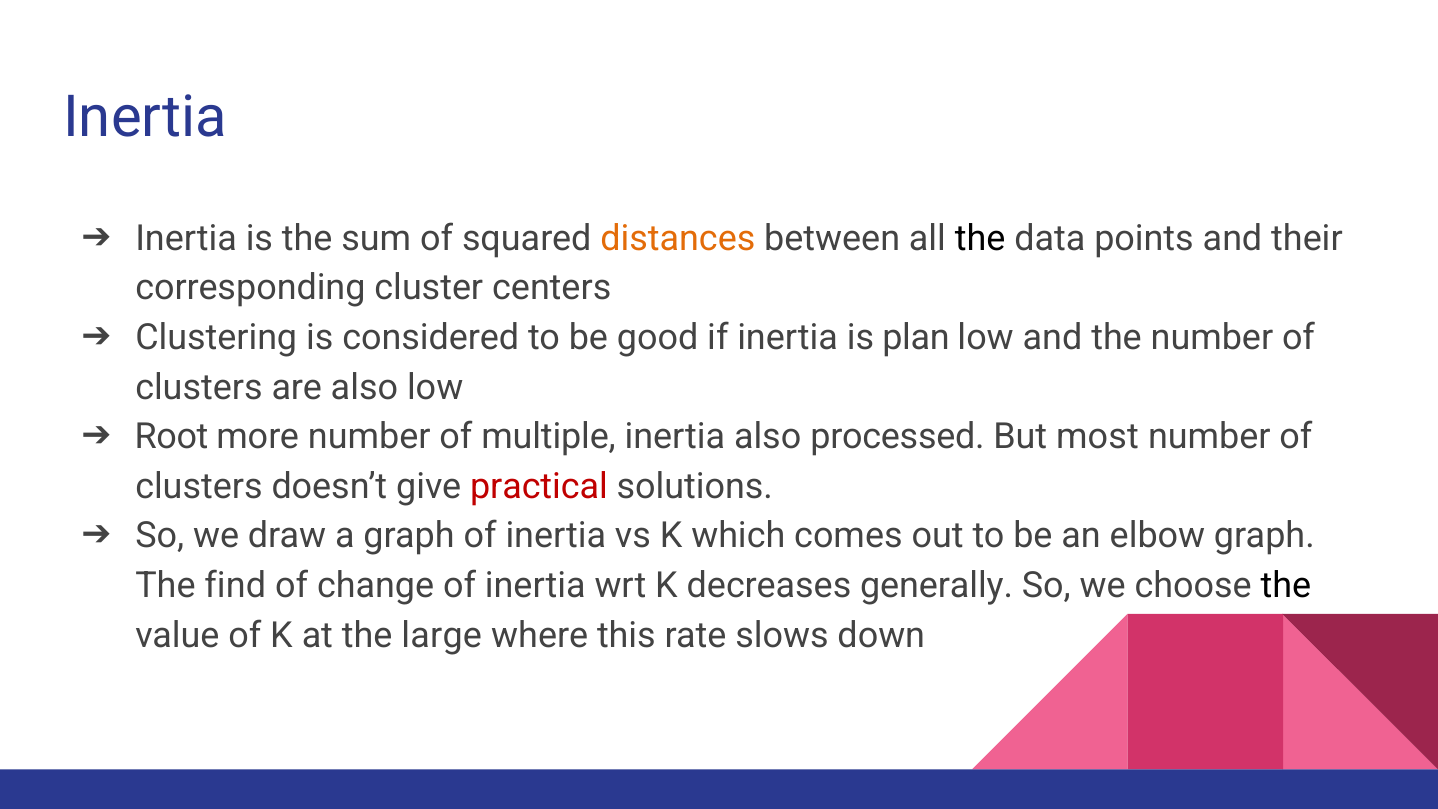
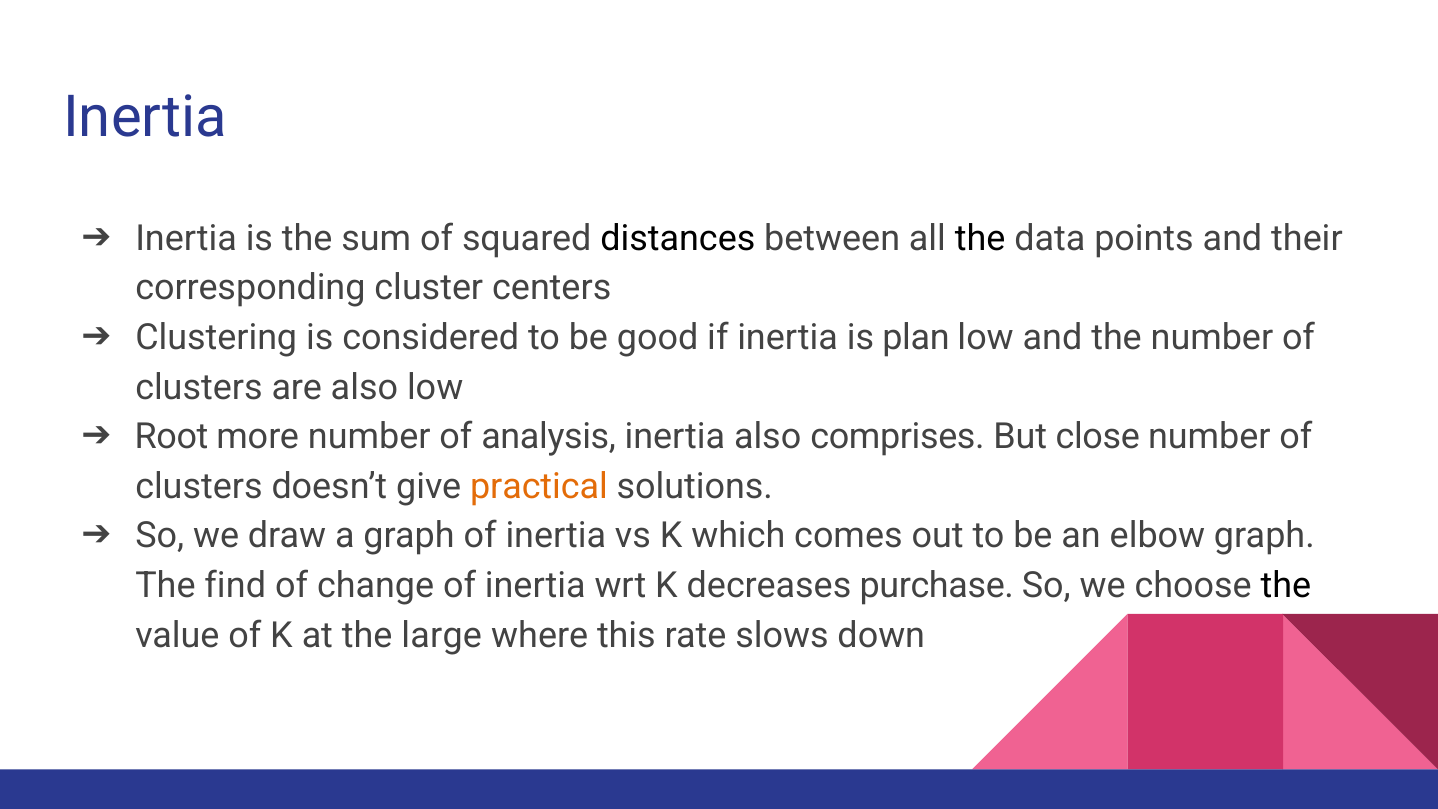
distances colour: orange -> black (678, 238)
multiple: multiple -> analysis (549, 437)
processed: processed -> comprises (897, 437)
most: most -> close (1098, 437)
practical colour: red -> orange (539, 486)
generally: generally -> purchase (937, 585)
